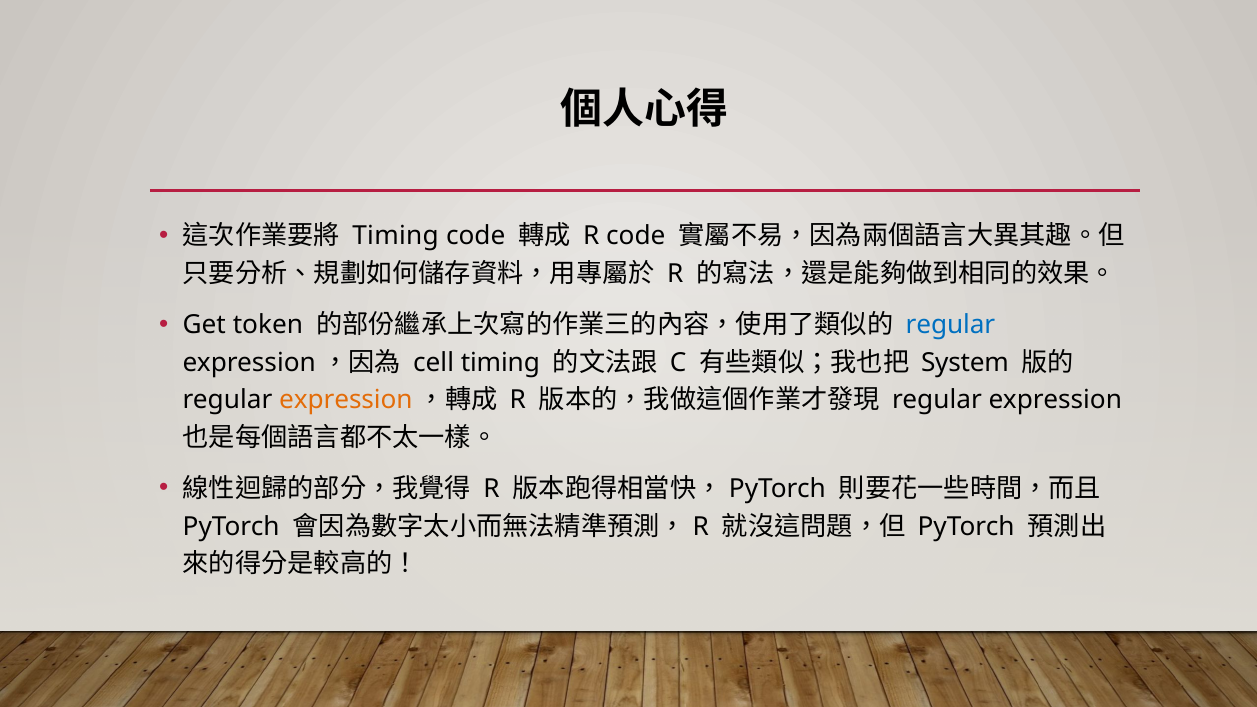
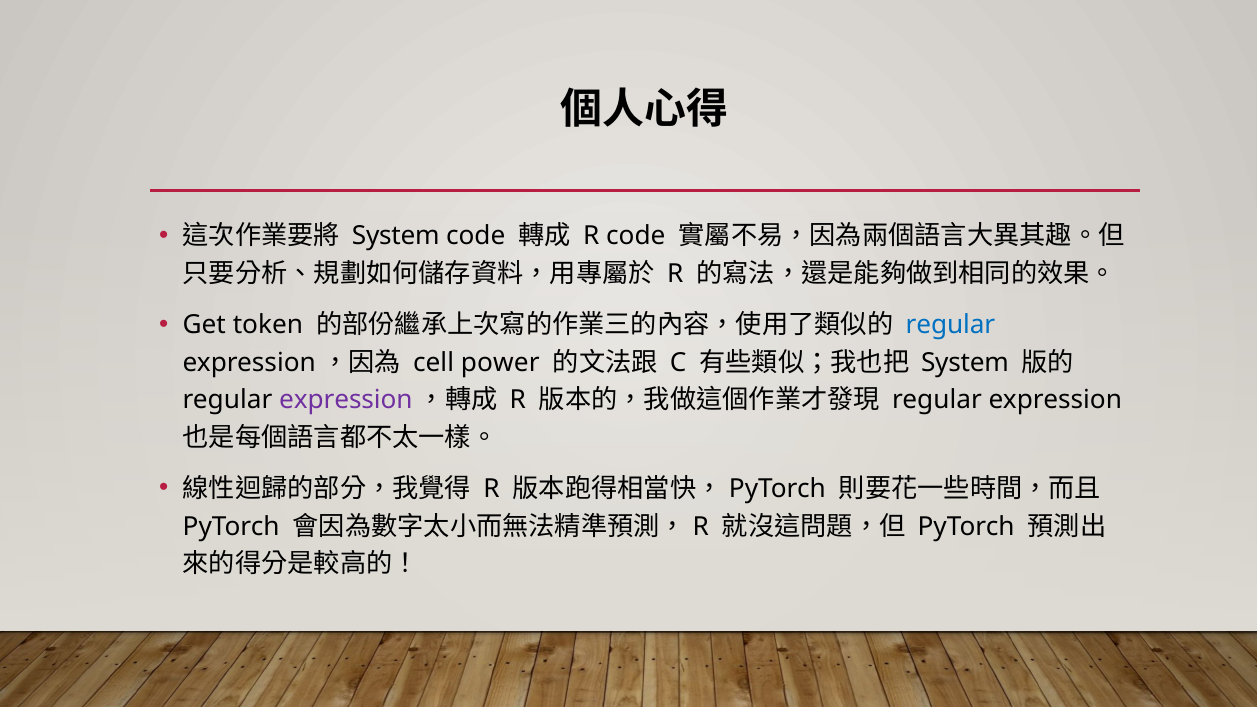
Timing: Timing -> System (396, 236)
cell timing: timing -> power (500, 363)
expression colour: orange -> purple (346, 400)
